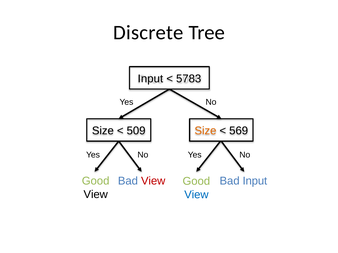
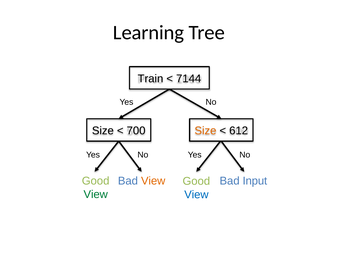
Discrete: Discrete -> Learning (149, 33)
Input: Input -> Train (150, 79)
5783: 5783 -> 7144 (189, 79)
509: 509 -> 700 (136, 131)
569: 569 -> 612 (239, 131)
View colour: red -> orange (153, 181)
View colour: black -> green (96, 195)
